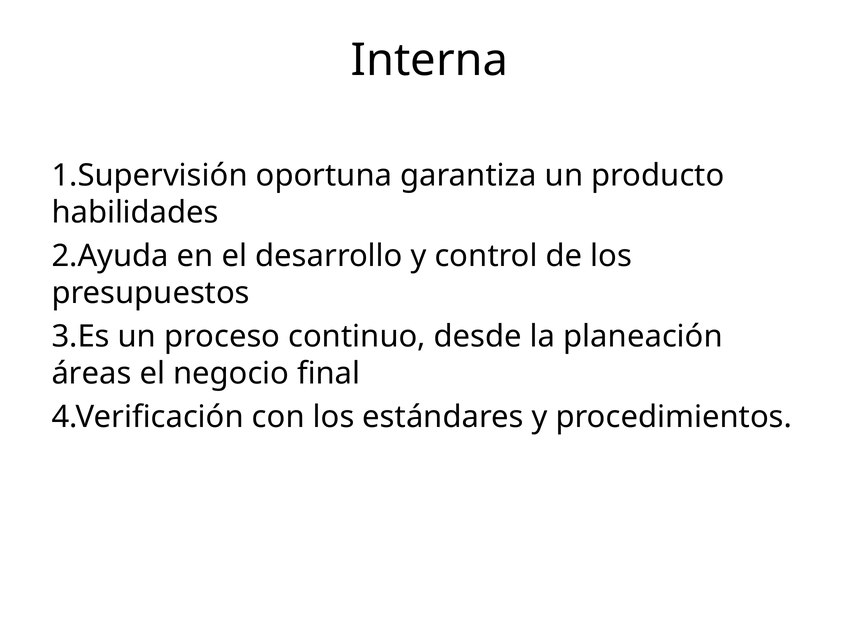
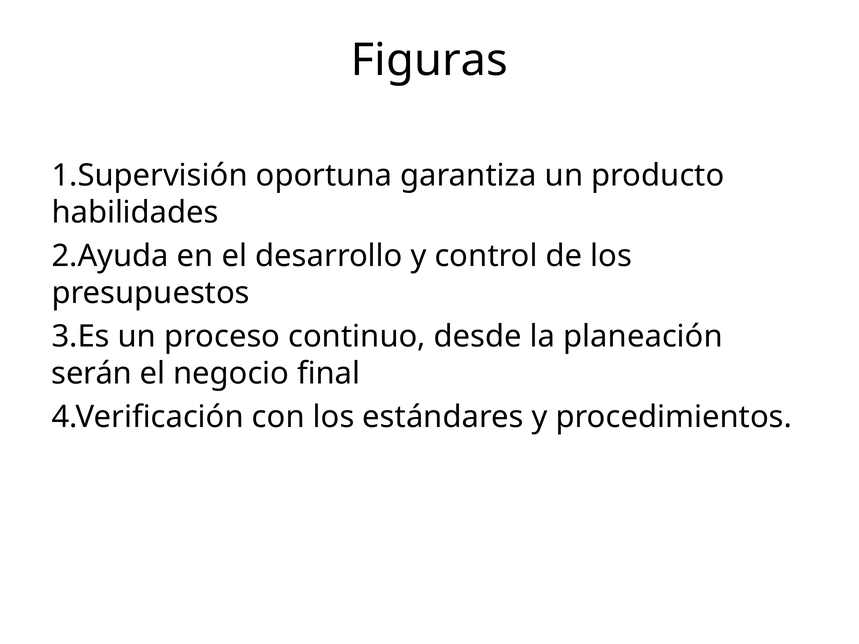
Interna: Interna -> Figuras (429, 60)
áreas: áreas -> serán (92, 374)
